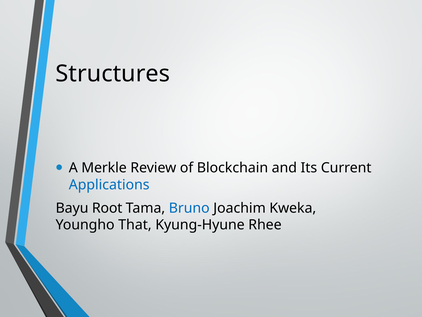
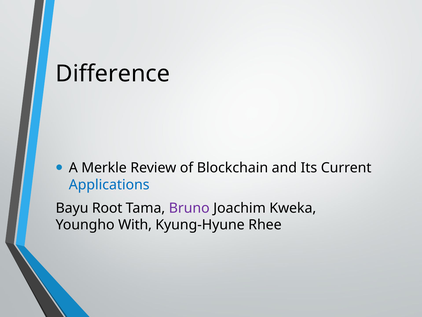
Structures: Structures -> Difference (113, 74)
Bruno colour: blue -> purple (189, 208)
That: That -> With (135, 225)
